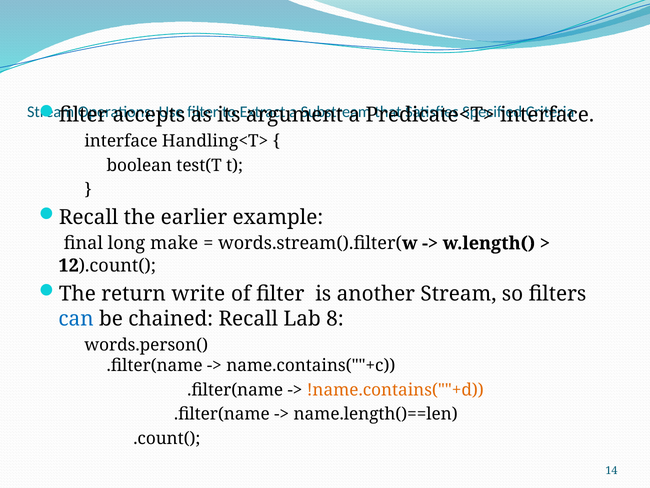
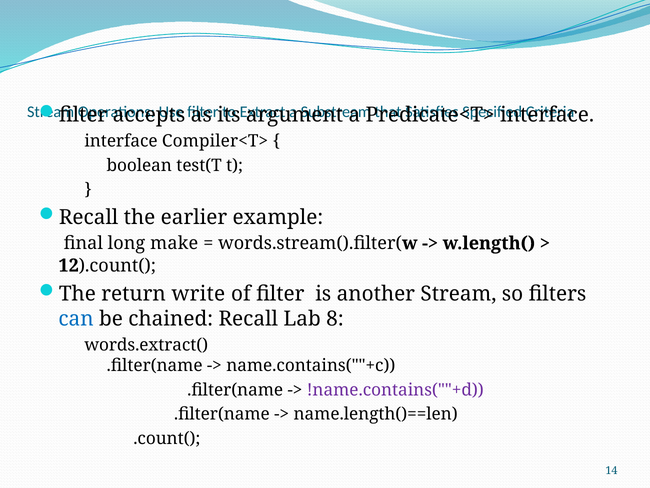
Handling<T>: Handling<T> -> Compiler<T> (215, 141)
words.person(: words.person( -> words.extract( (146, 345)
!name.contains(""+d colour: orange -> purple (395, 390)
